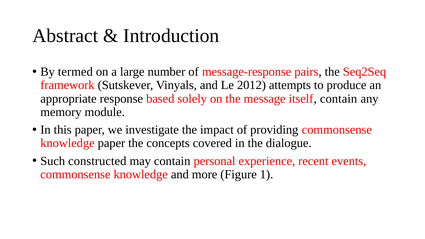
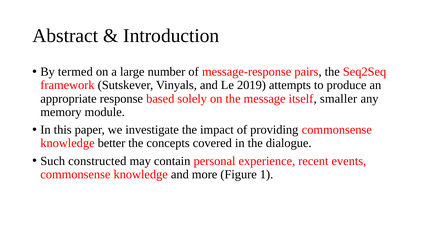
2012: 2012 -> 2019 (251, 85)
itself contain: contain -> smaller (339, 99)
knowledge paper: paper -> better (112, 143)
